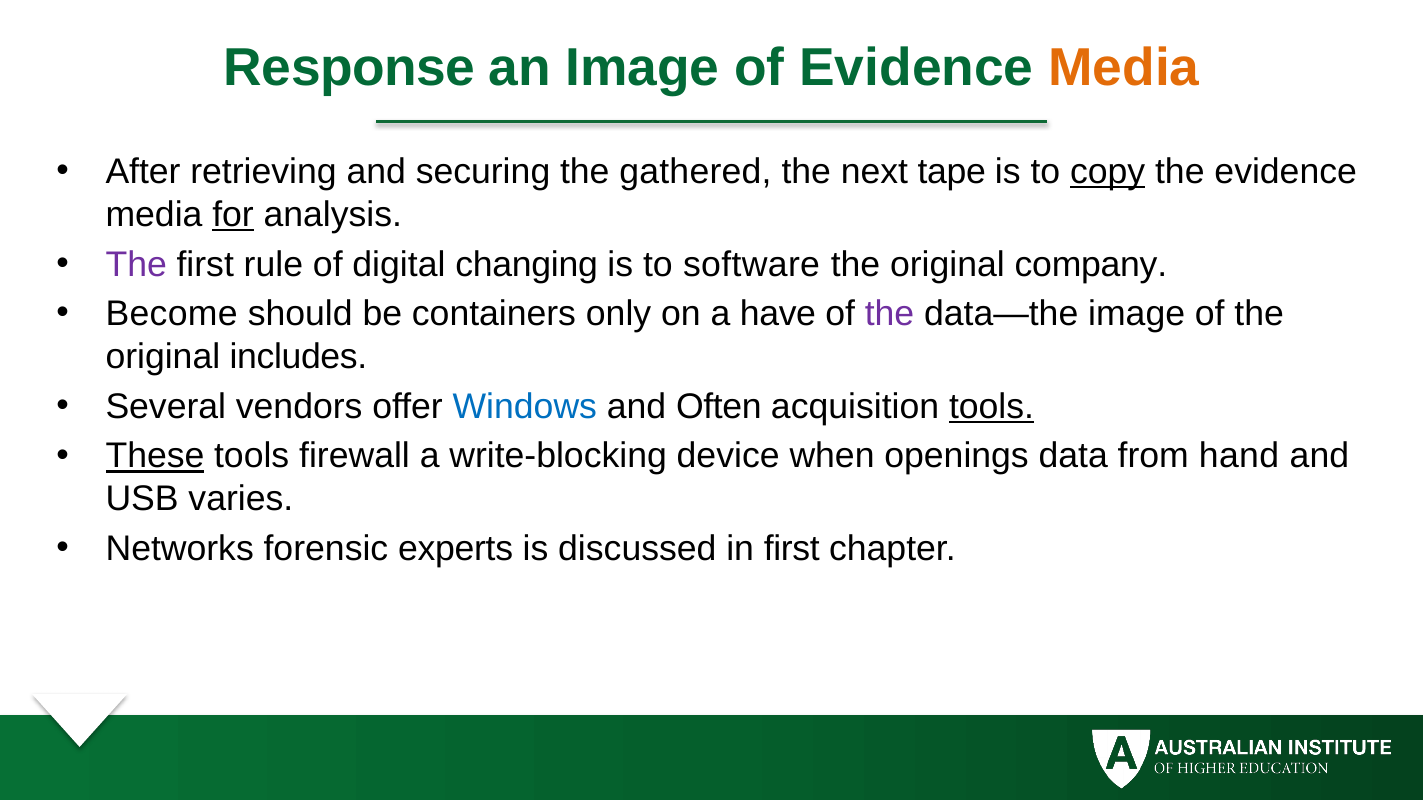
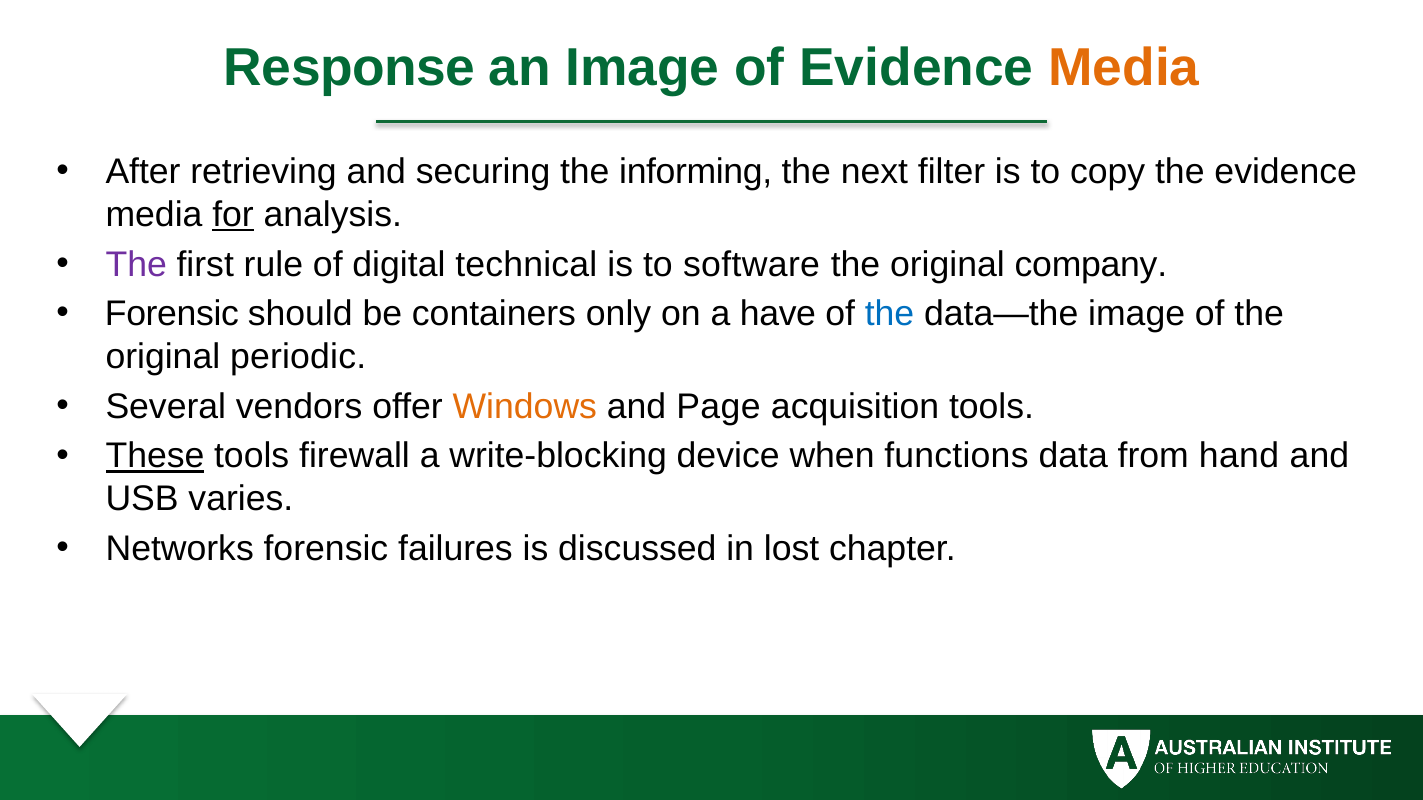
gathered: gathered -> informing (696, 172)
tape: tape -> filter (952, 172)
copy underline: present -> none (1108, 172)
changing: changing -> technical (526, 264)
Become: Become -> Forensic (172, 314)
the colour: purple -> blue (889, 314)
includes: includes -> periodic (298, 357)
Windows colour: blue -> orange (525, 407)
Often: Often -> Page (718, 407)
tools underline: present -> none (991, 407)
openings: openings -> functions (956, 457)
experts: experts -> failures (455, 549)
in first: first -> lost (792, 549)
